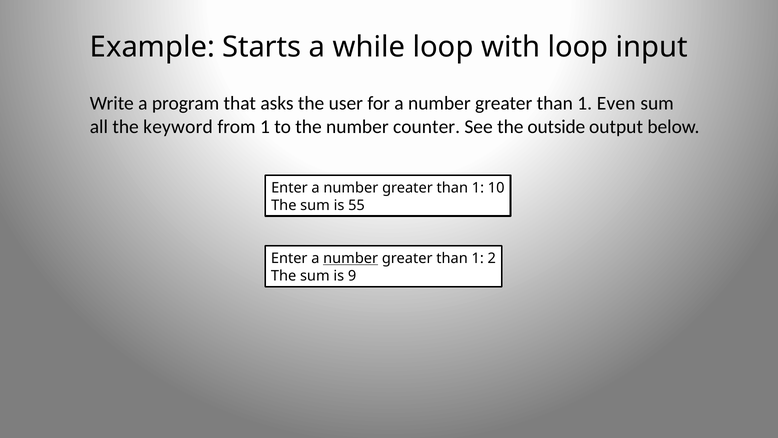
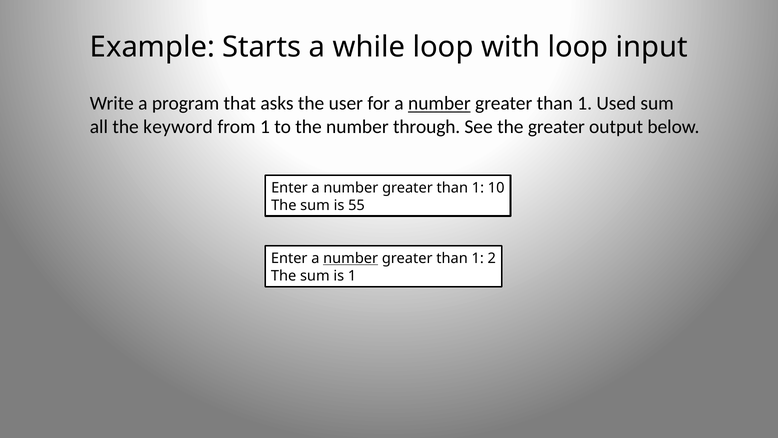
number underline: none -> present (439, 103)
Even: Even -> Used (616, 103)
counter: counter -> through (427, 127)
the outside: outside -> greater (556, 127)
is 9: 9 -> 1 (352, 276)
